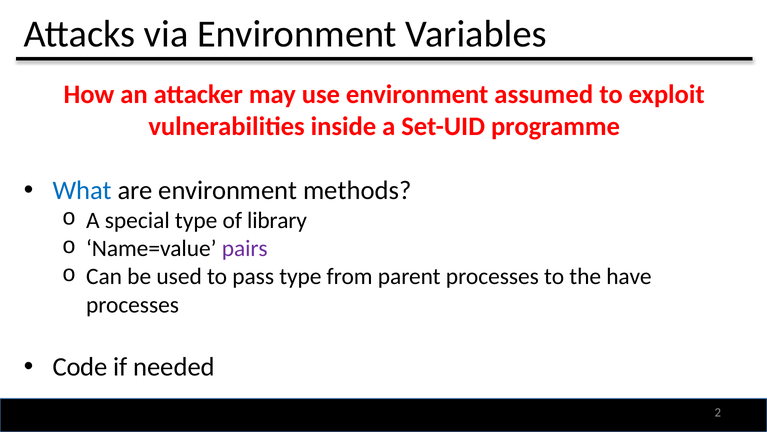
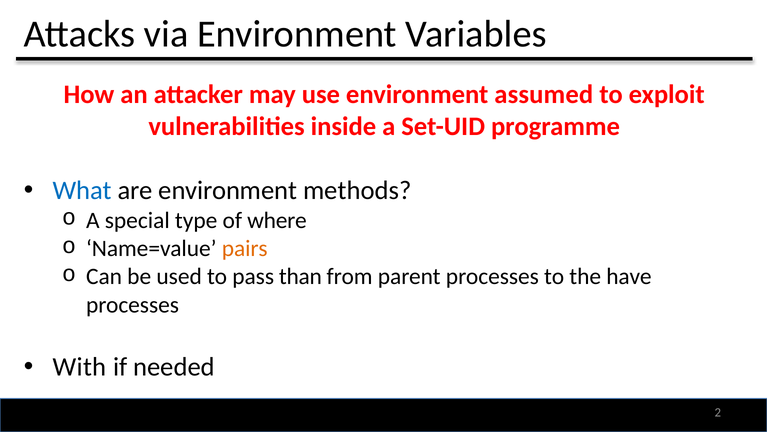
library: library -> where (277, 220)
pairs colour: purple -> orange (245, 248)
pass type: type -> than (300, 276)
Code: Code -> With (80, 367)
